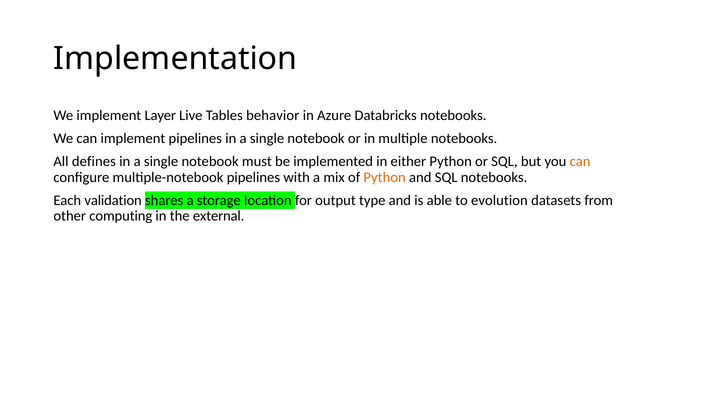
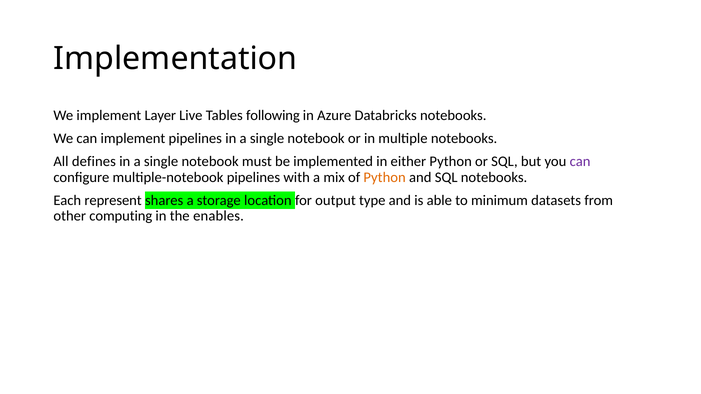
behavior: behavior -> following (273, 115)
can colour: orange -> purple (580, 162)
validation: validation -> represent (113, 201)
evolution: evolution -> minimum (499, 201)
external: external -> enables (219, 216)
